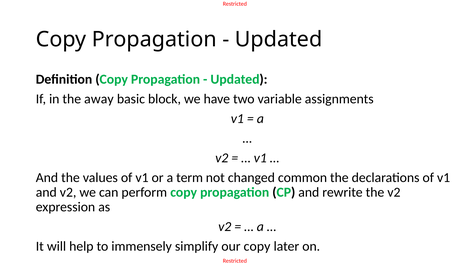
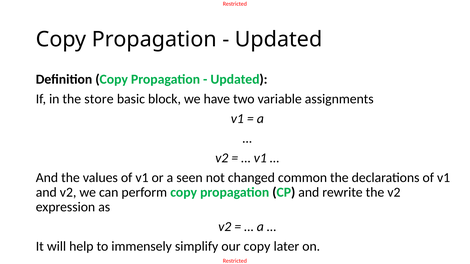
away: away -> store (99, 99)
term: term -> seen (190, 178)
